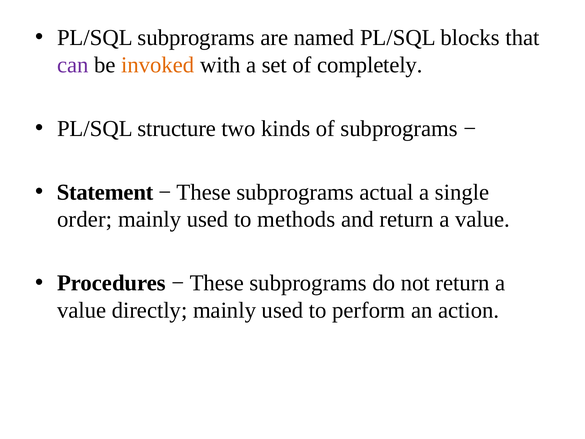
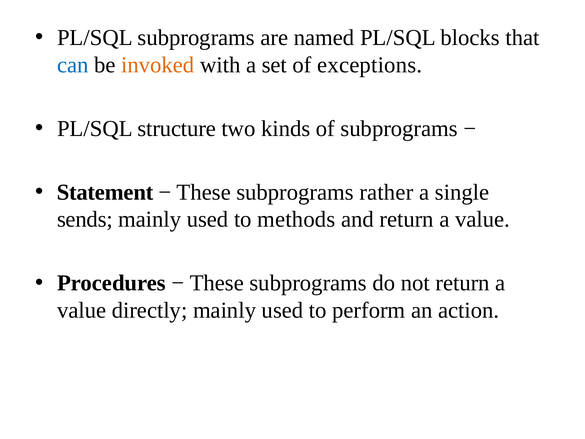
can colour: purple -> blue (73, 65)
completely: completely -> exceptions (370, 65)
actual: actual -> rather (386, 192)
order: order -> sends (85, 219)
